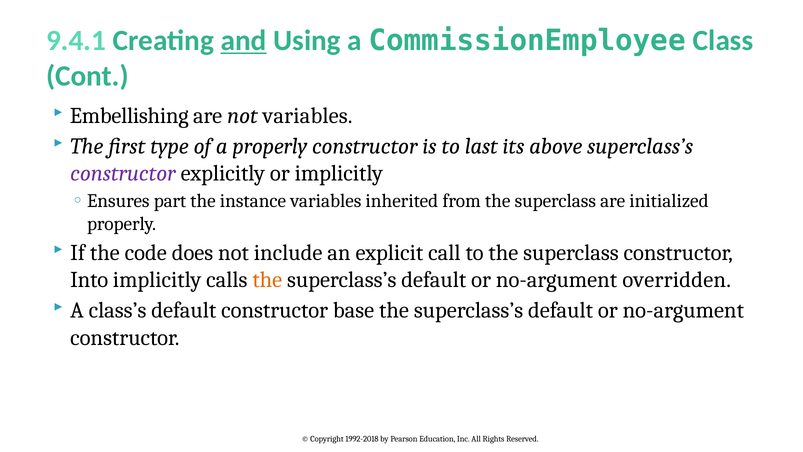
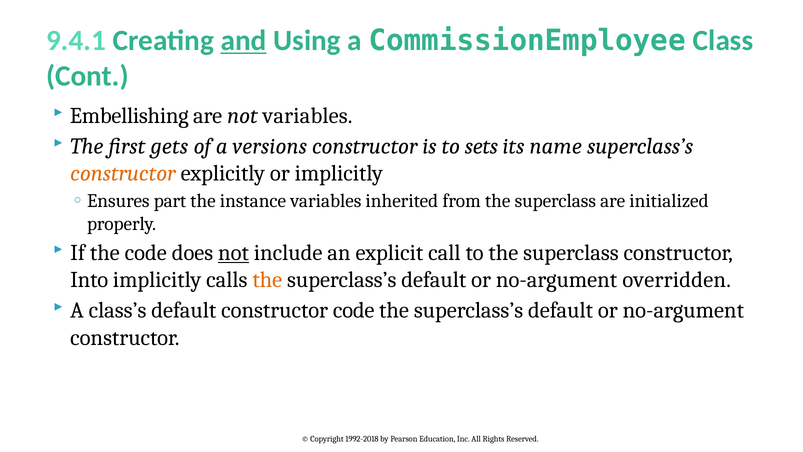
type: type -> gets (169, 146)
a properly: properly -> versions (270, 146)
last: last -> sets (481, 146)
above: above -> name (556, 146)
constructor colour: purple -> orange (123, 173)
not underline: none -> present (233, 253)
constructor base: base -> code (354, 310)
